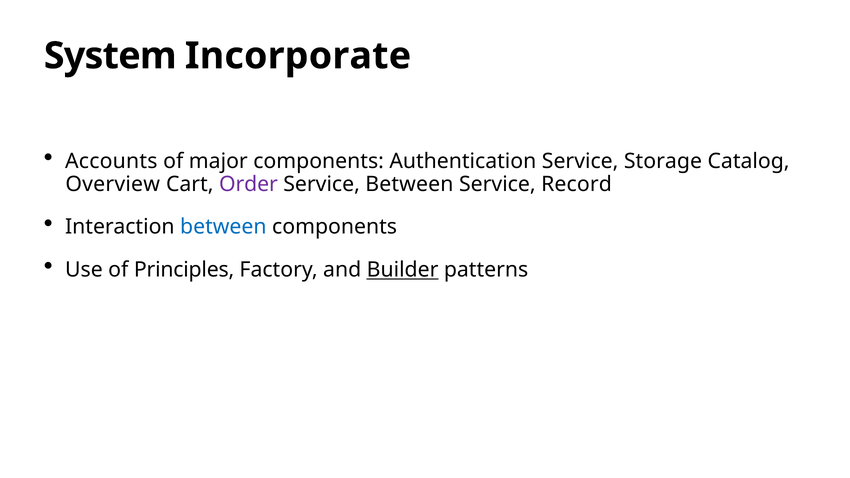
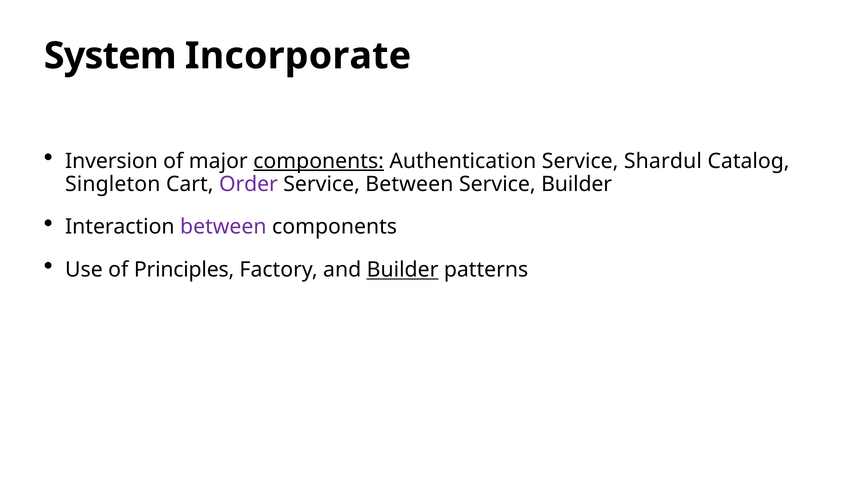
Accounts: Accounts -> Inversion (111, 161)
components underline: none -> present (319, 161)
Storage: Storage -> Shardul (663, 161)
Overview: Overview -> Singleton (113, 184)
Service Record: Record -> Builder (577, 184)
between colour: blue -> purple (223, 227)
